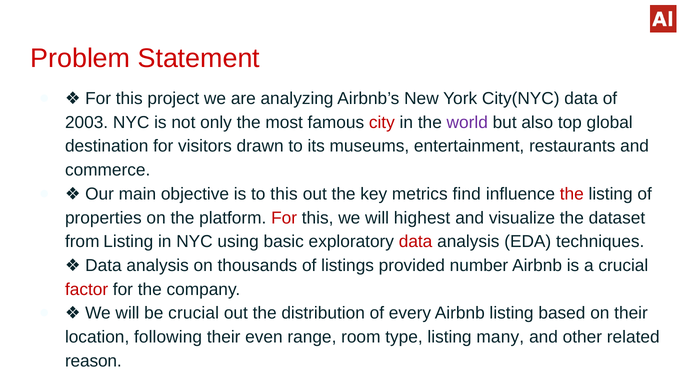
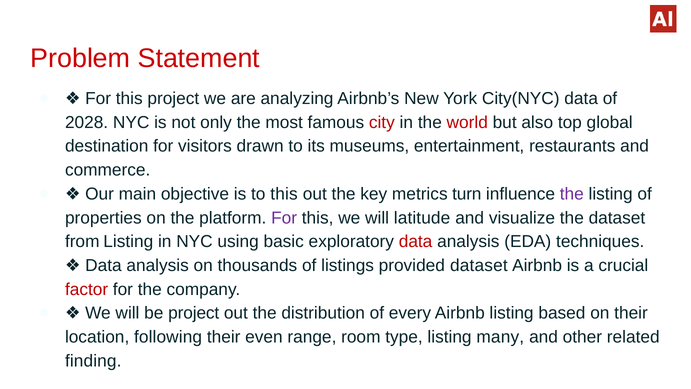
2003: 2003 -> 2028 (87, 122)
world colour: purple -> red (467, 122)
find: find -> turn (467, 194)
the colour: red -> purple (572, 194)
For colour: red -> purple (284, 218)
highest: highest -> latitude (422, 218)
provided number: number -> dataset (479, 265)
be crucial: crucial -> project (194, 313)
reason: reason -> finding (93, 361)
